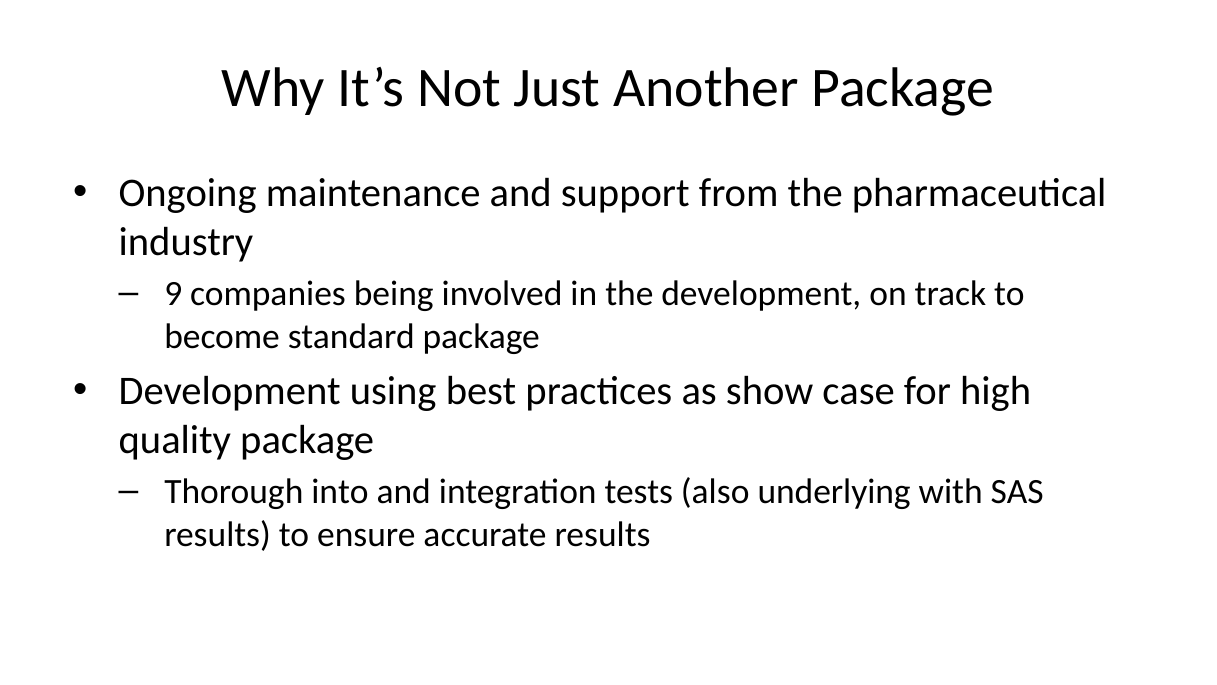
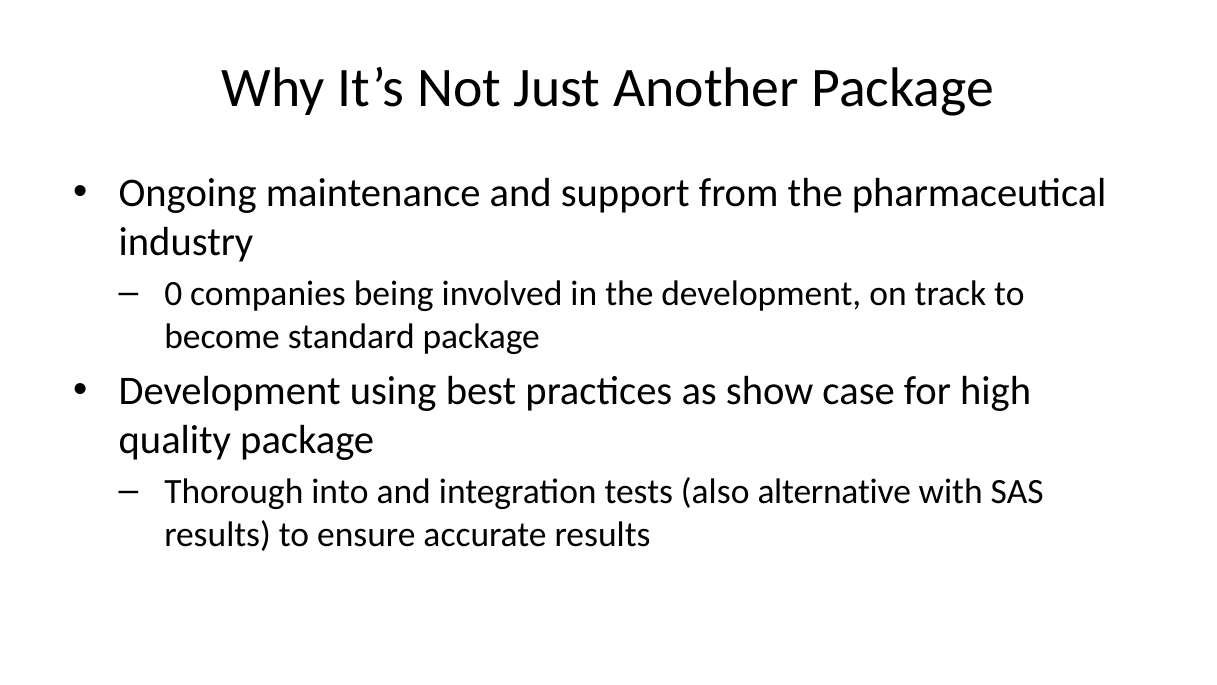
9: 9 -> 0 (173, 294)
underlying: underlying -> alternative (834, 492)
